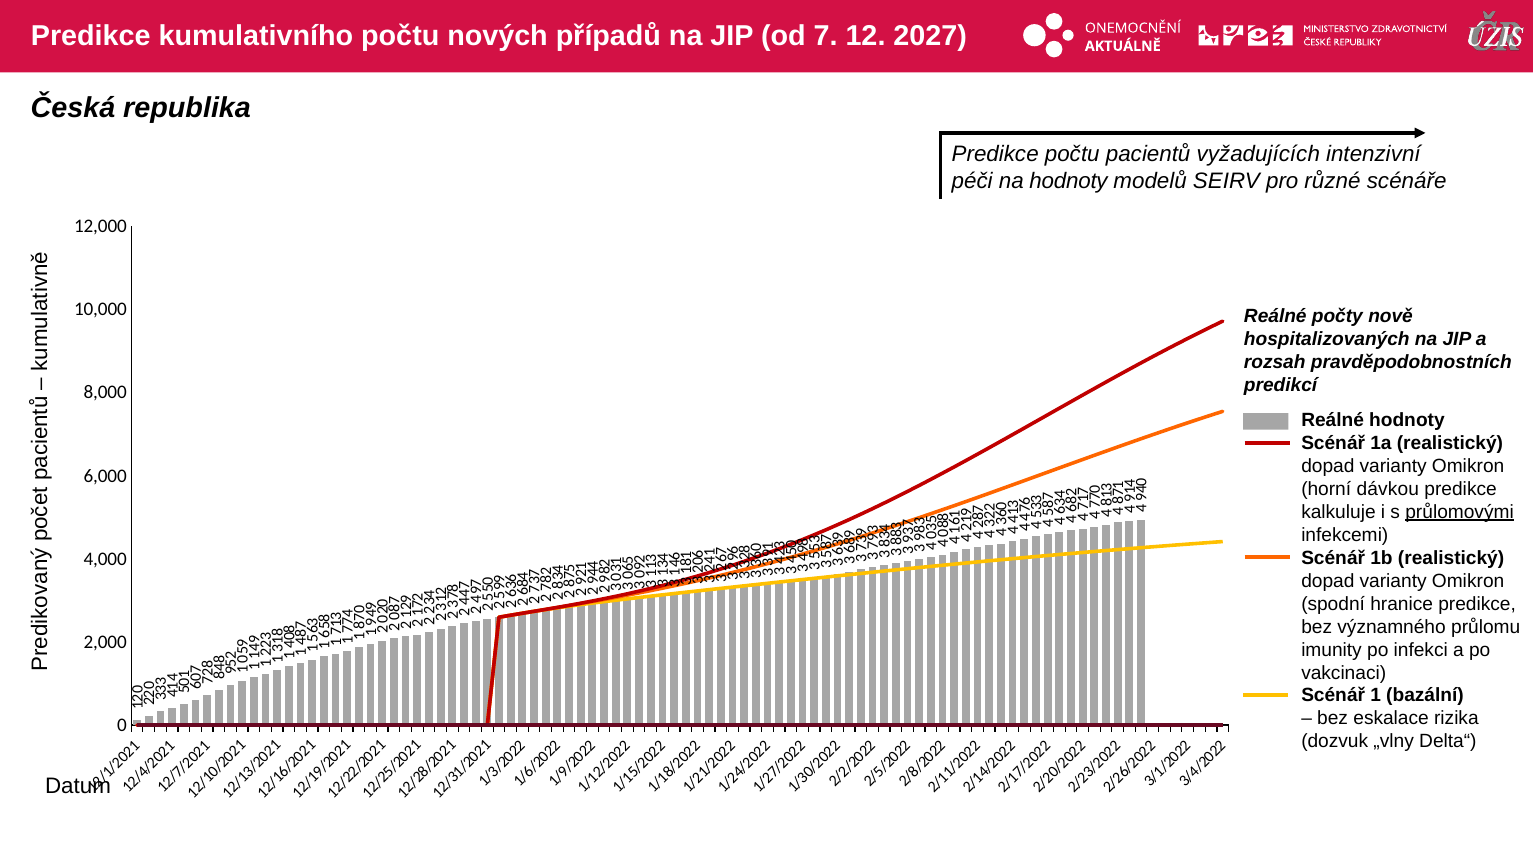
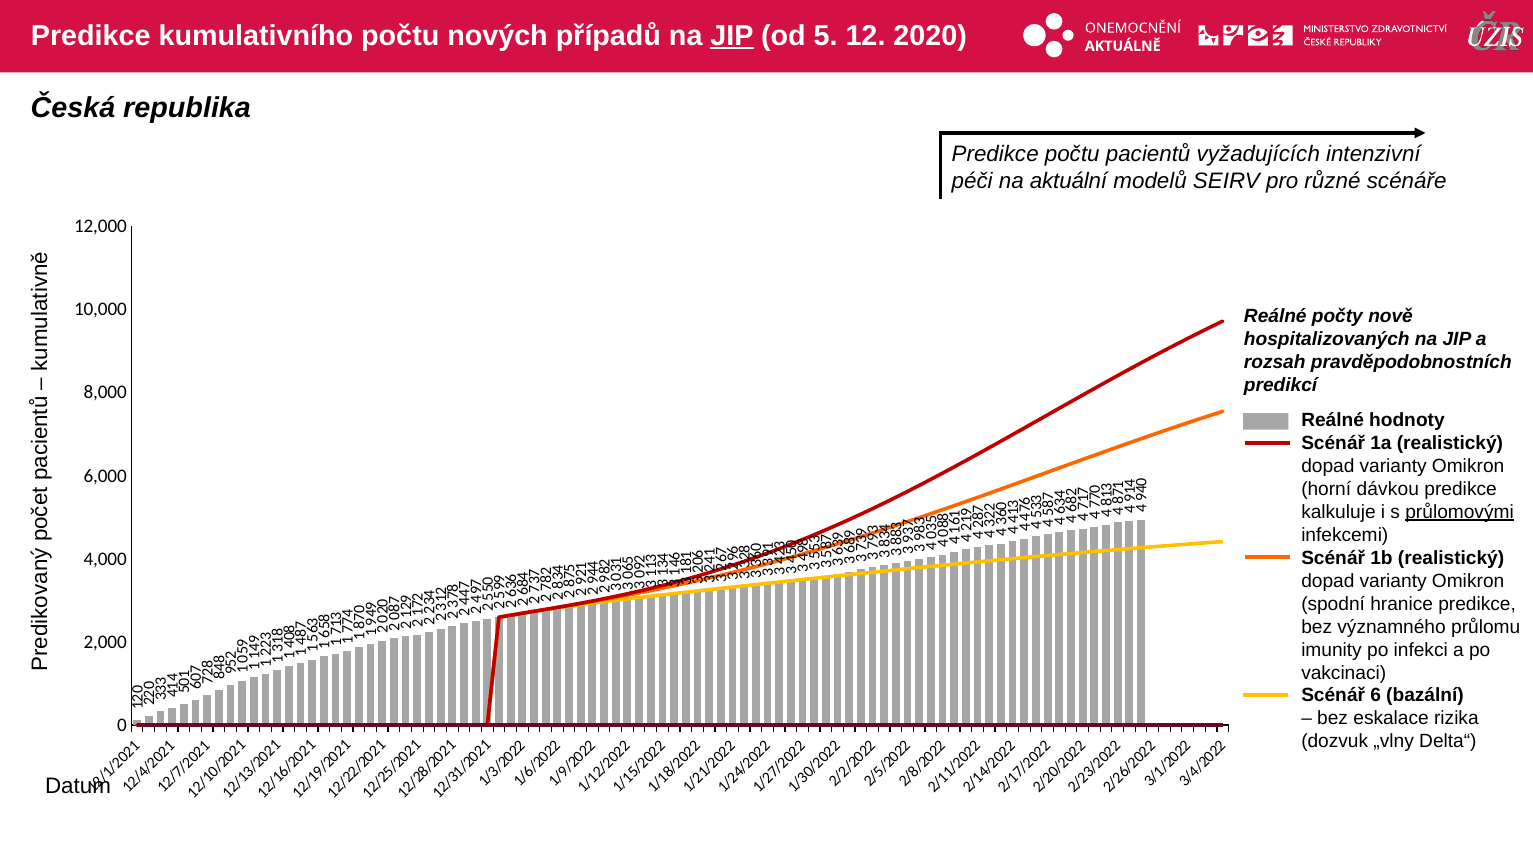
JIP underline: none -> present (732, 36)
od 7: 7 -> 5 (826, 36)
2027: 2027 -> 2020 (930, 36)
na hodnoty: hodnoty -> aktuální (1069, 181)
Scénář 1: 1 -> 6 (1376, 696)
